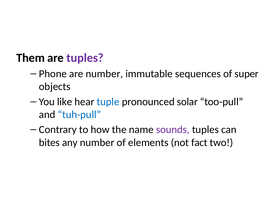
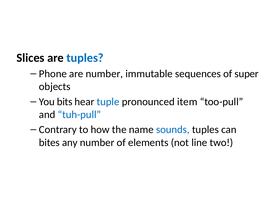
Them: Them -> Slices (31, 58)
tuples colour: purple -> blue (85, 58)
like: like -> bits (65, 102)
solar: solar -> item (187, 102)
sounds colour: purple -> blue (173, 130)
fact: fact -> line (199, 142)
